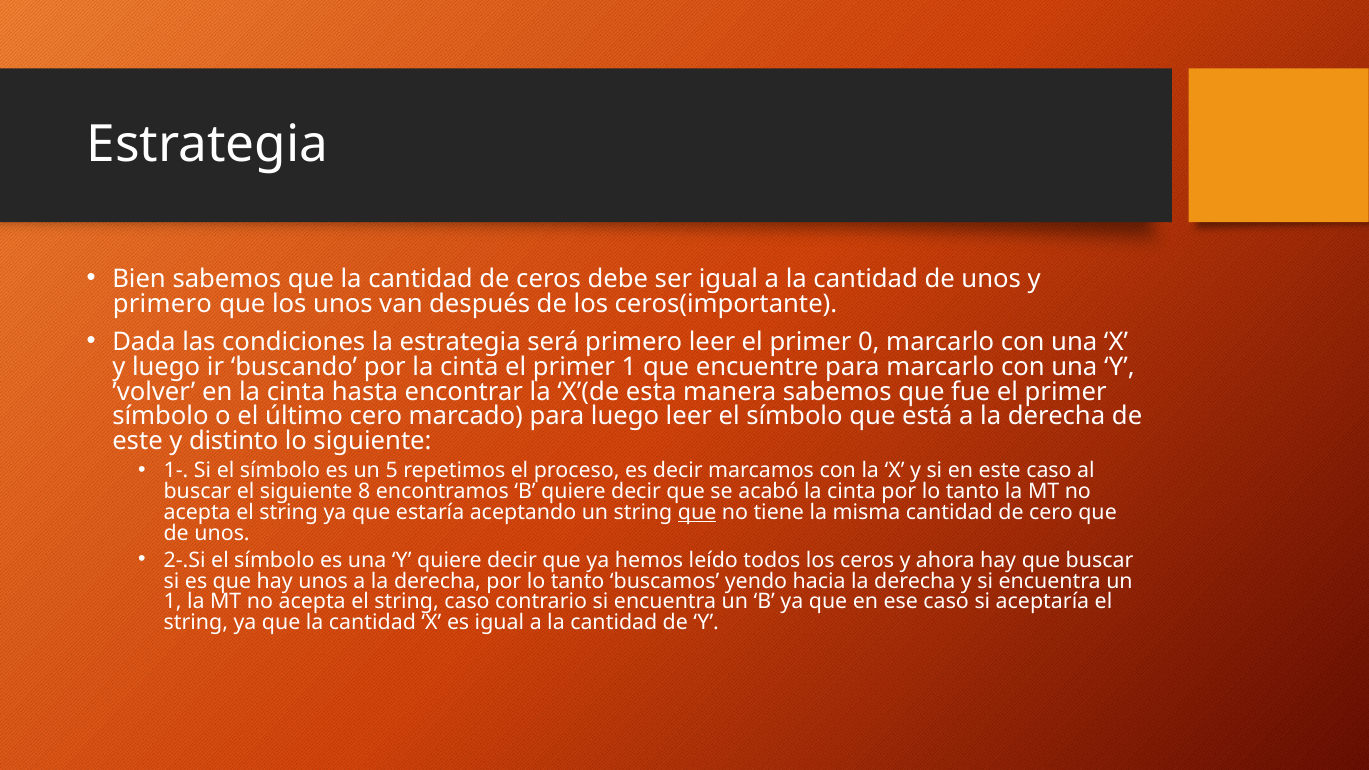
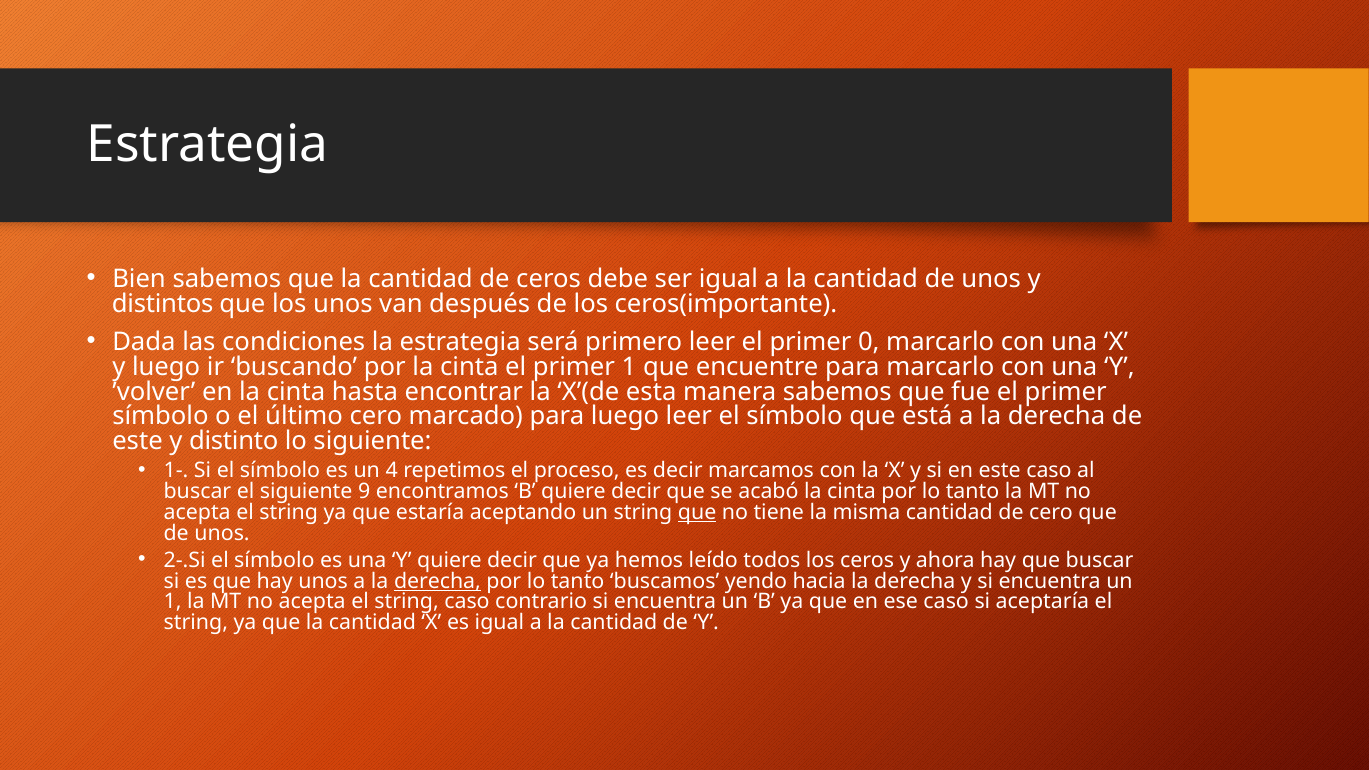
primero: primero -> distintos (163, 304)
5: 5 -> 4 (392, 471)
8: 8 -> 9 (364, 492)
derecha underline: none -> present (437, 581)
